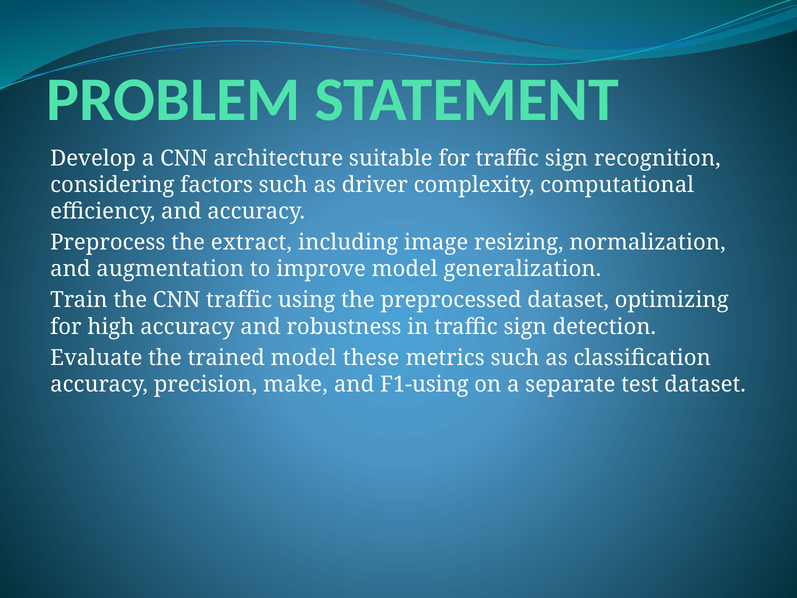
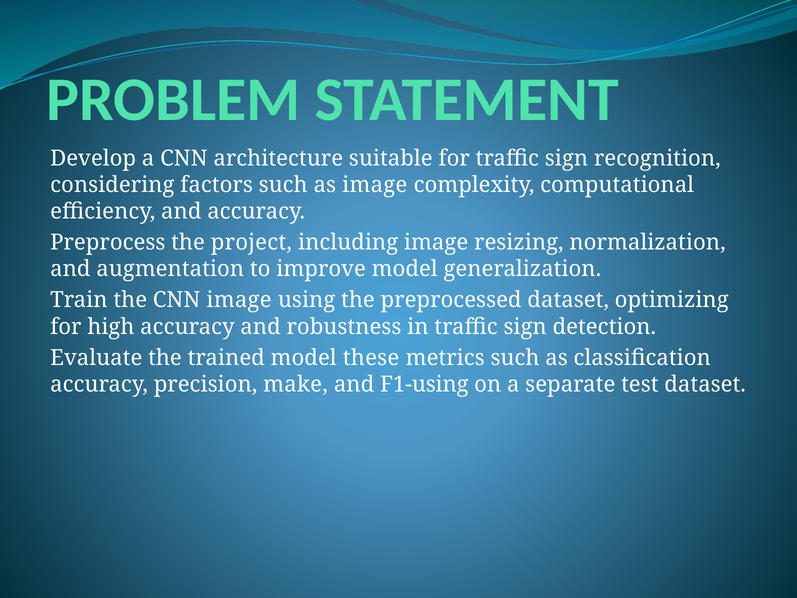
as driver: driver -> image (375, 185)
extract: extract -> project (251, 242)
CNN traffic: traffic -> image (239, 300)
